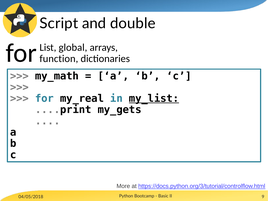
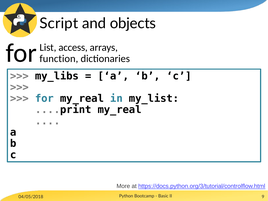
double: double -> objects (133, 23)
global: global -> access (73, 47)
my_math: my_math -> my_libs (57, 76)
my_list underline: present -> none (154, 98)
....print my_gets: my_gets -> my_real (120, 110)
